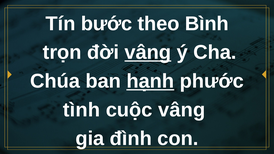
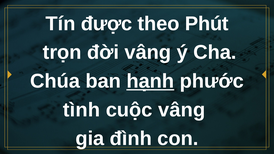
bước: bước -> được (107, 24)
Bình: Bình -> Phút (207, 24)
vâng underline: present -> none (148, 52)
